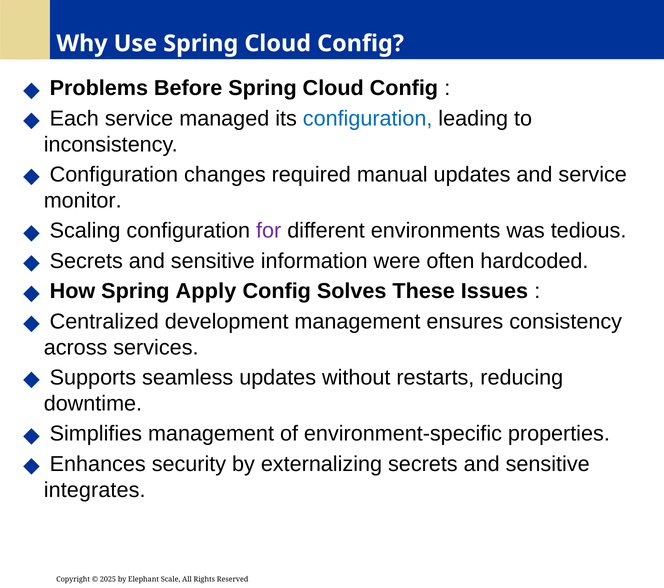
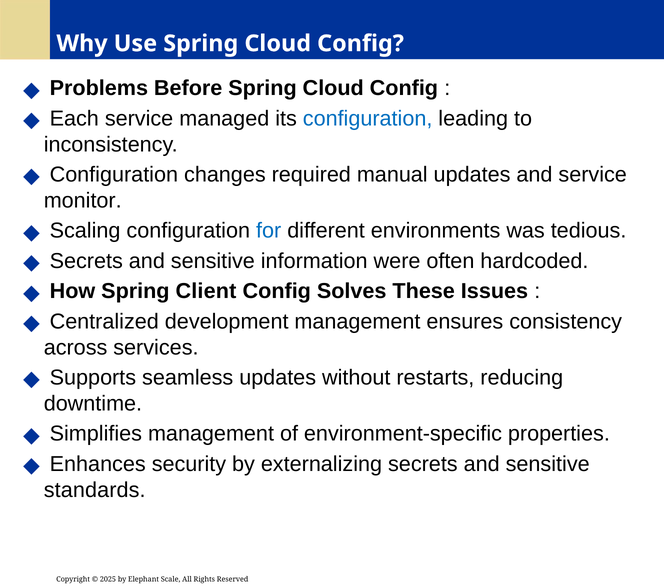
for colour: purple -> blue (269, 231)
Apply: Apply -> Client (206, 291)
integrates: integrates -> standards (95, 490)
